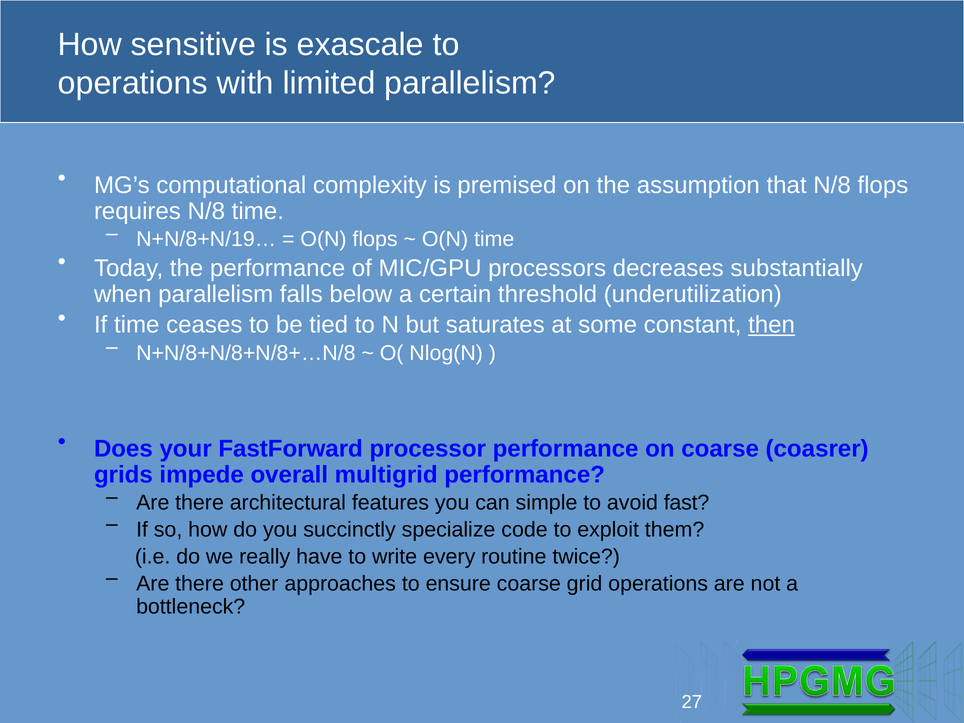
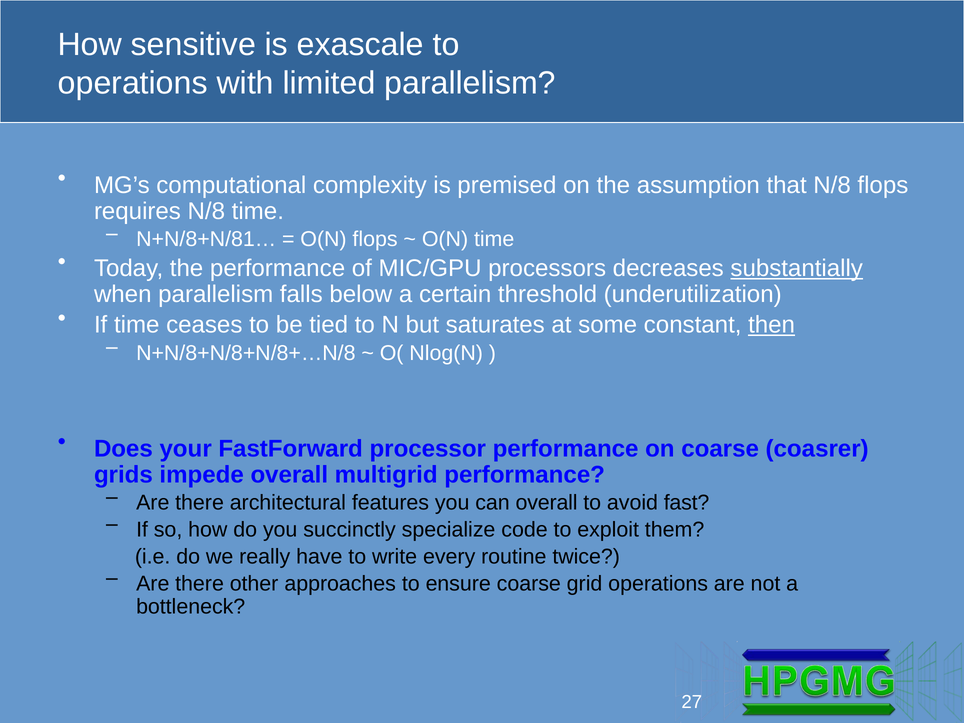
N+N/8+N/19…: N+N/8+N/19… -> N+N/8+N/81… (206, 239)
substantially underline: none -> present (797, 268)
can simple: simple -> overall (547, 503)
